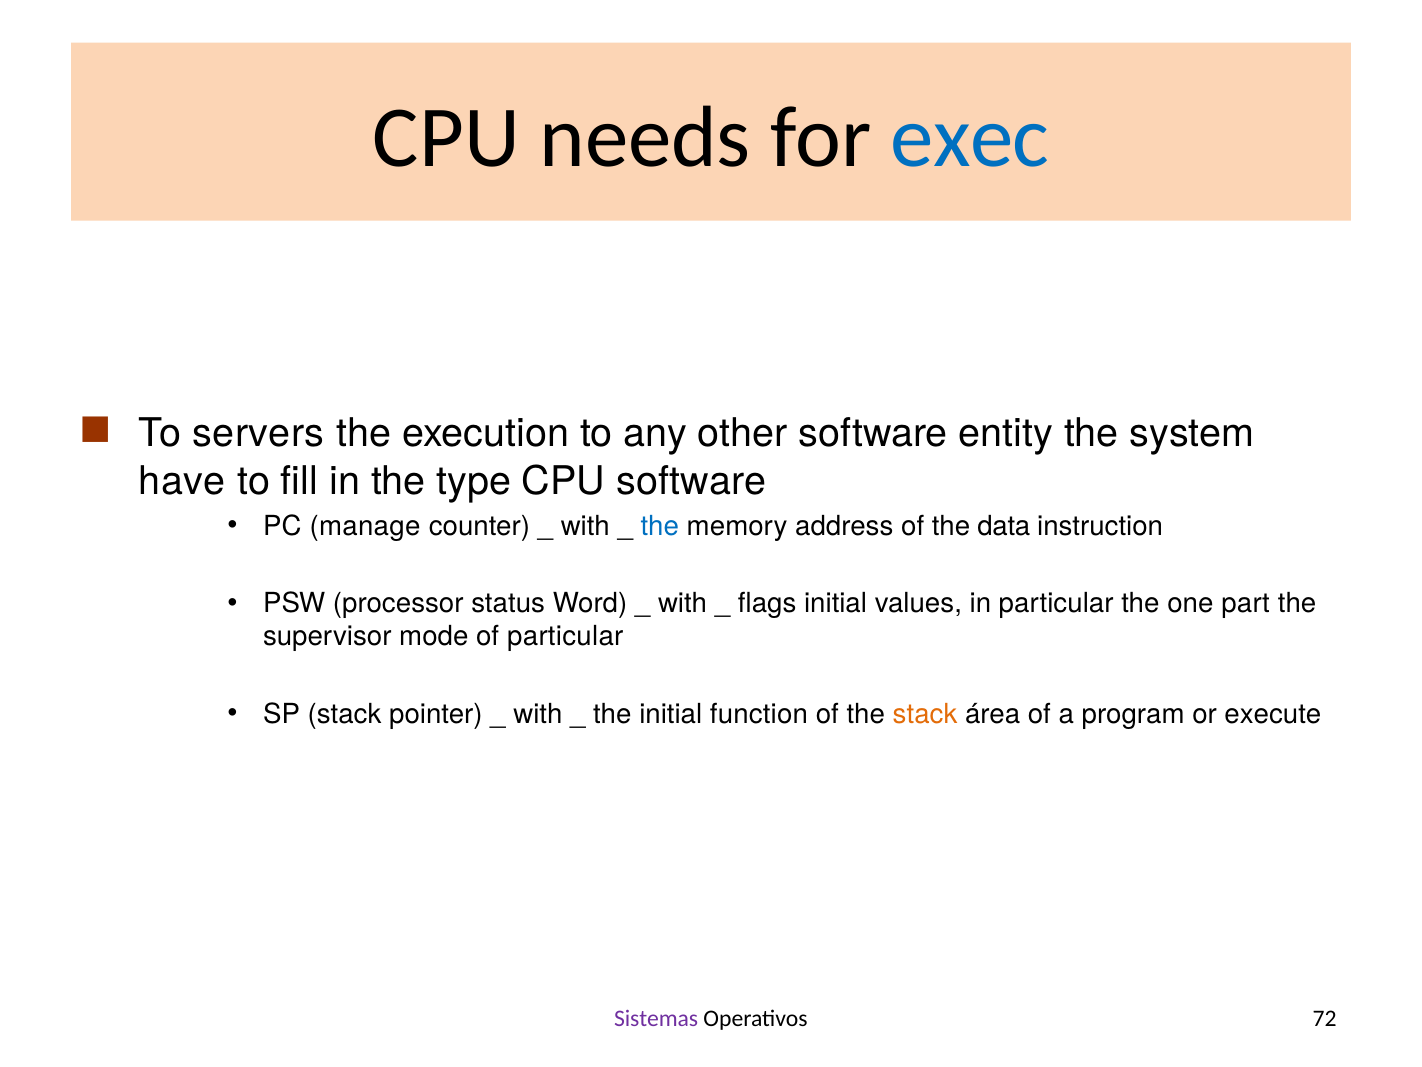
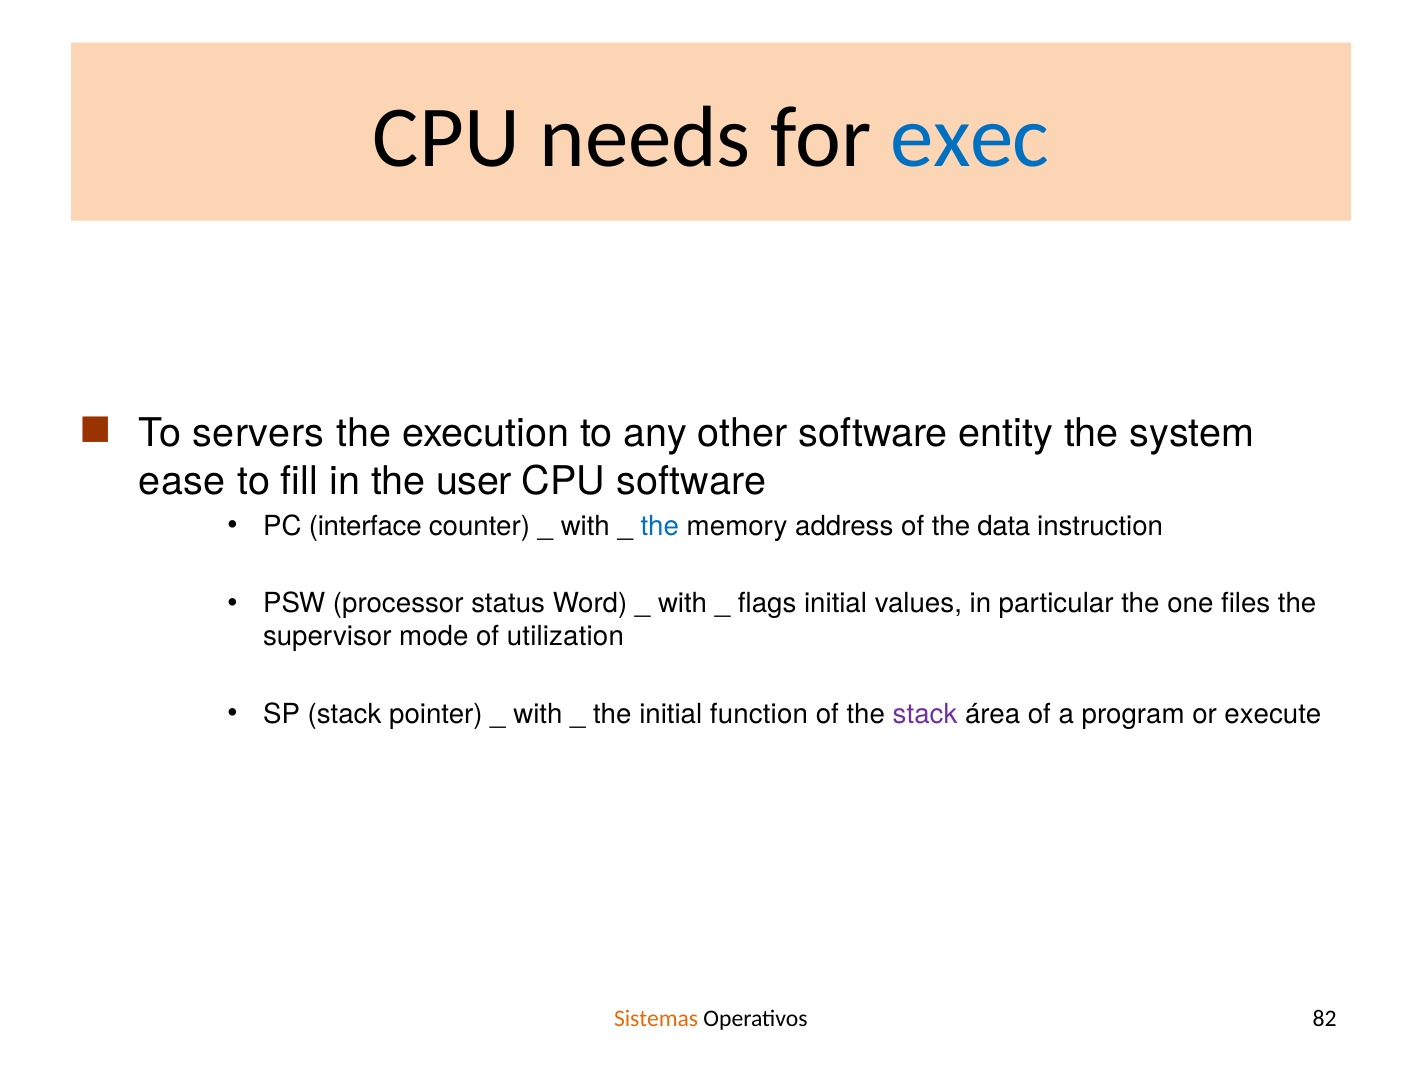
have: have -> ease (182, 481)
type: type -> user (474, 481)
manage: manage -> interface (365, 526)
part: part -> files (1246, 603)
of particular: particular -> utilization (565, 636)
stack colour: orange -> purple (925, 714)
Sistemas colour: purple -> orange (656, 1018)
72: 72 -> 82 (1325, 1018)
